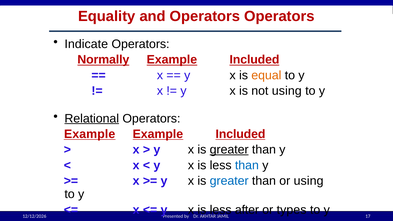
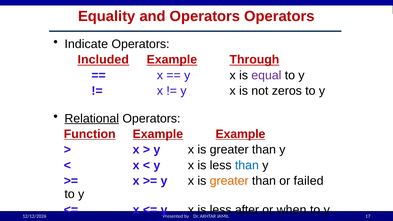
Normally: Normally -> Included (103, 60)
Included: Included -> Through (254, 60)
equal colour: orange -> purple (266, 75)
not using: using -> zeros (287, 91)
Example: Example -> Function (90, 134)
Included: Included -> Example (240, 134)
greater underline: present -> none (229, 150)
greater colour: blue -> orange (229, 181)
or using: using -> failed (309, 181)
types: types -> when (292, 210)
